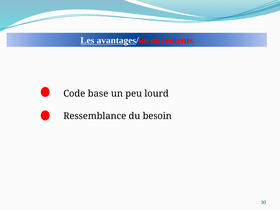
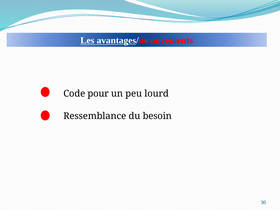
base: base -> pour (98, 94)
